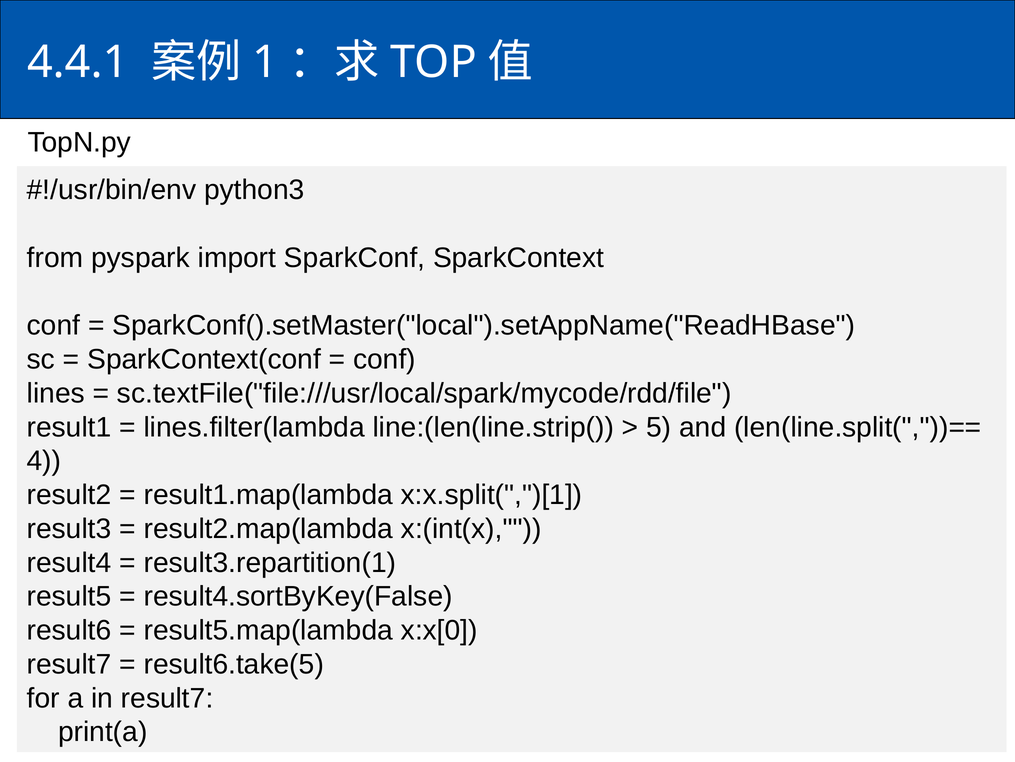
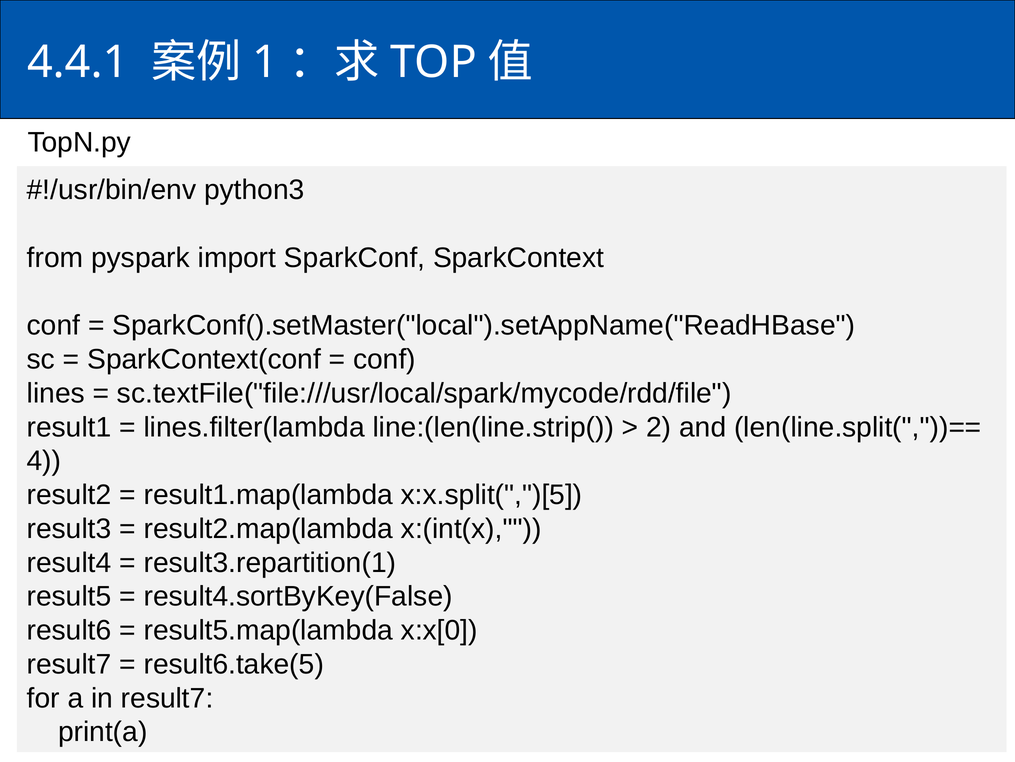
5: 5 -> 2 (659, 427)
x:x.split(",")[1: x:x.split(",")[1 -> x:x.split(",")[5 (492, 495)
